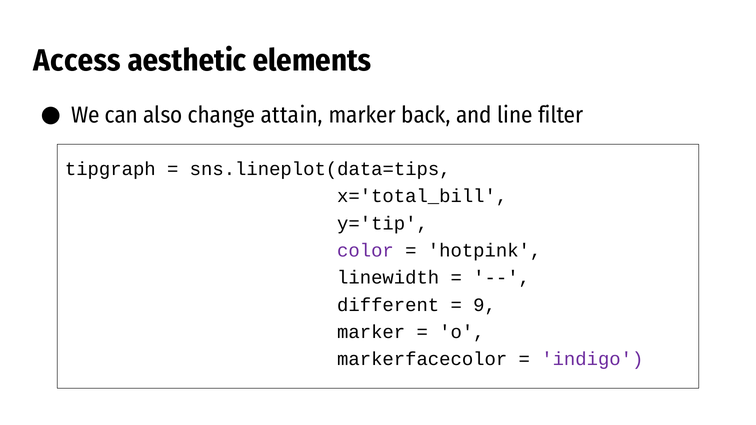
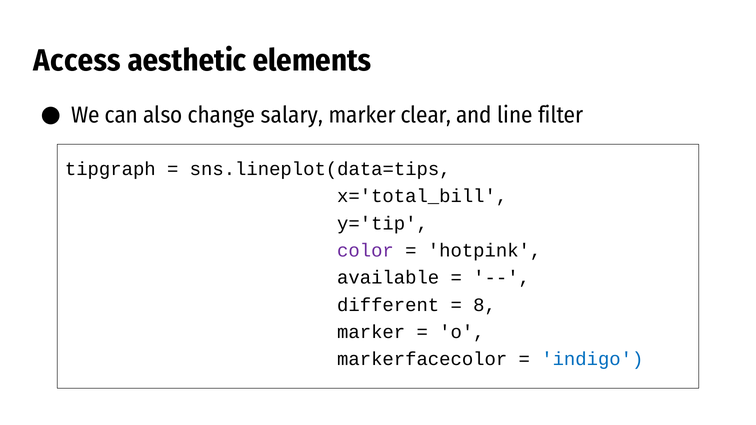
attain: attain -> salary (292, 115)
back: back -> clear (426, 115)
linewidth: linewidth -> available (388, 278)
9: 9 -> 8 (485, 305)
indigo colour: purple -> blue (592, 359)
